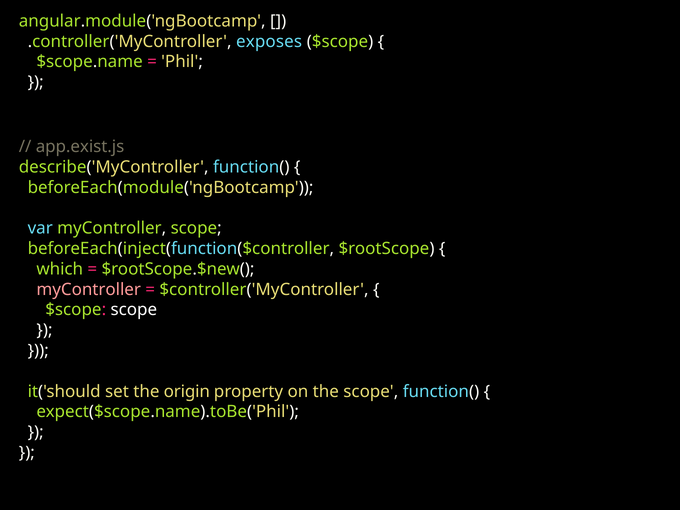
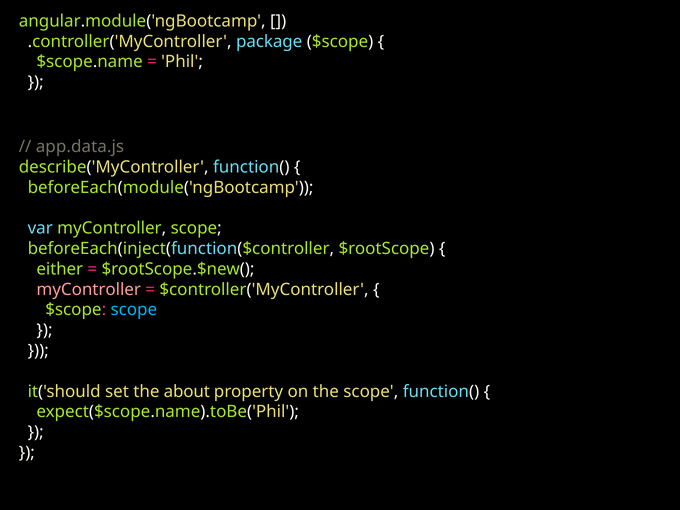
exposes: exposes -> package (269, 41)
app.exist.js: app.exist.js -> app.data.js (80, 147)
which: which -> either (60, 269)
scope colour: white -> light blue (134, 310)
origin: origin -> about (187, 391)
